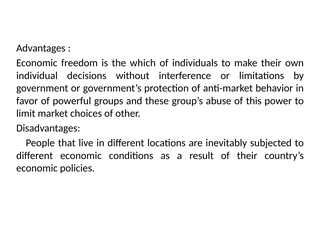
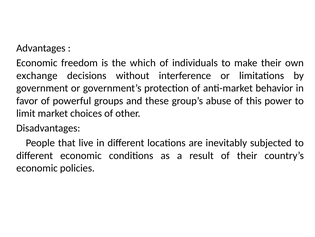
individual: individual -> exchange (37, 75)
